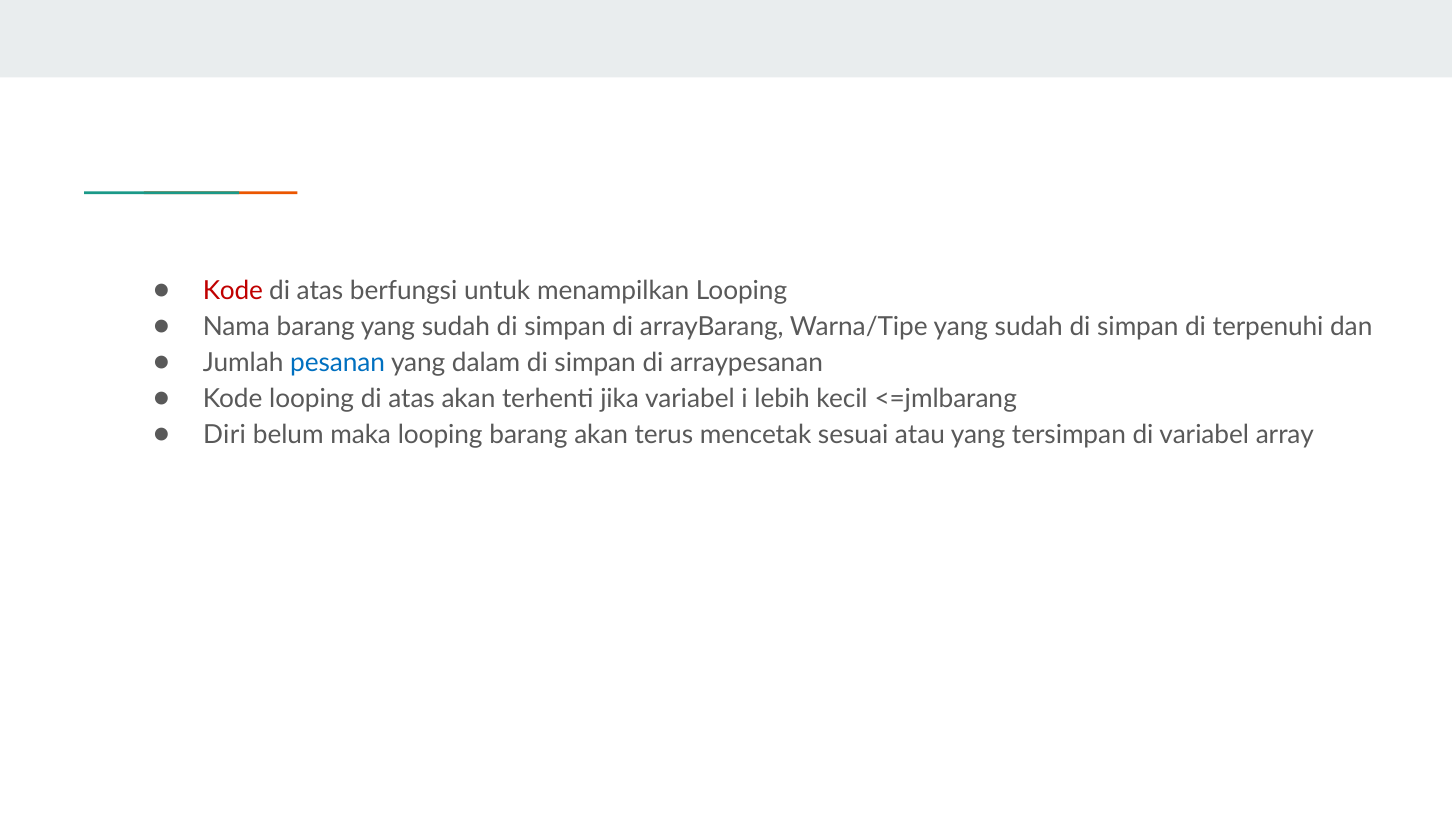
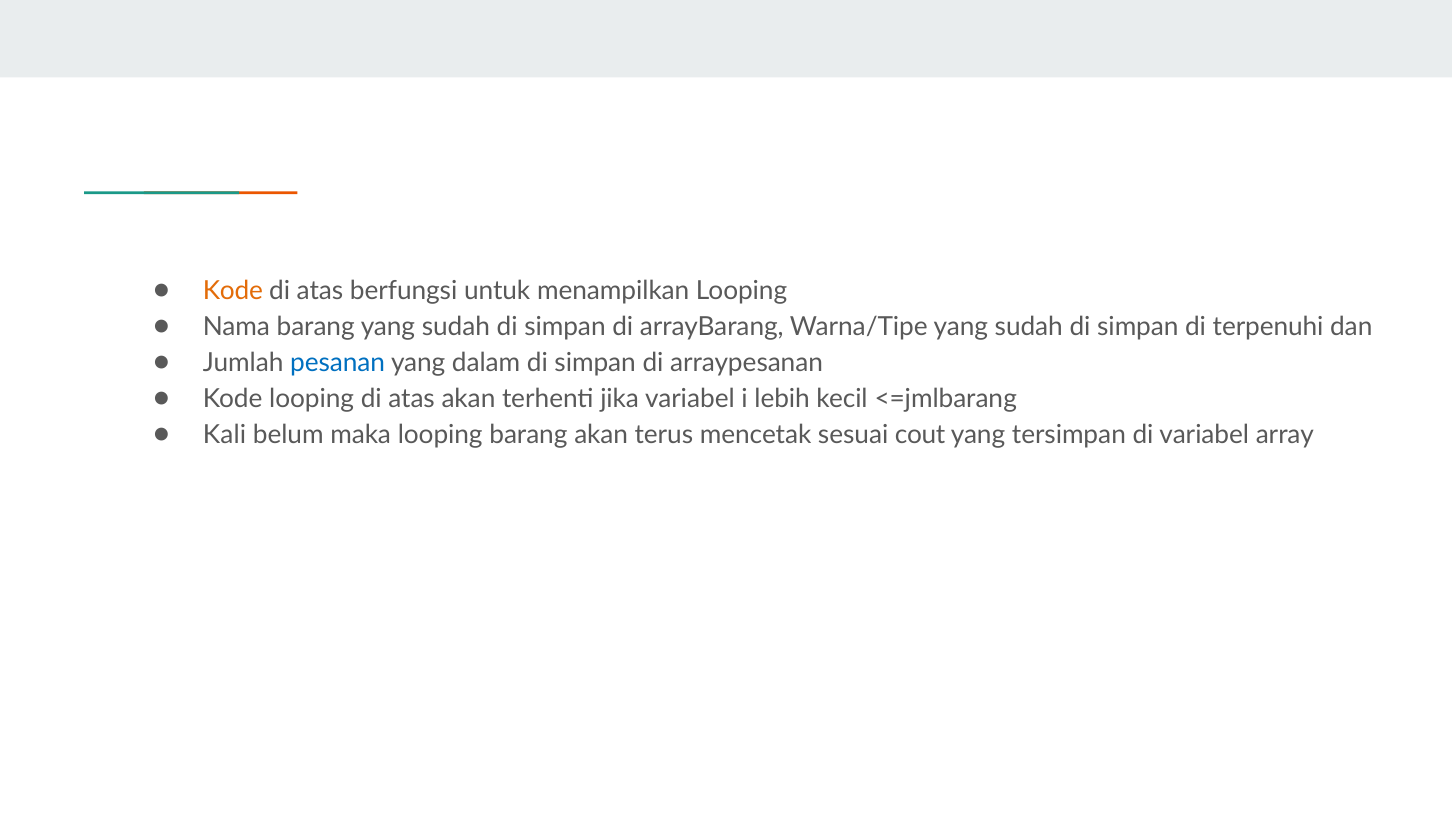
Kode colour: red -> orange (233, 290)
Diri: Diri -> Kali (225, 434)
atau: atau -> cout (920, 434)
